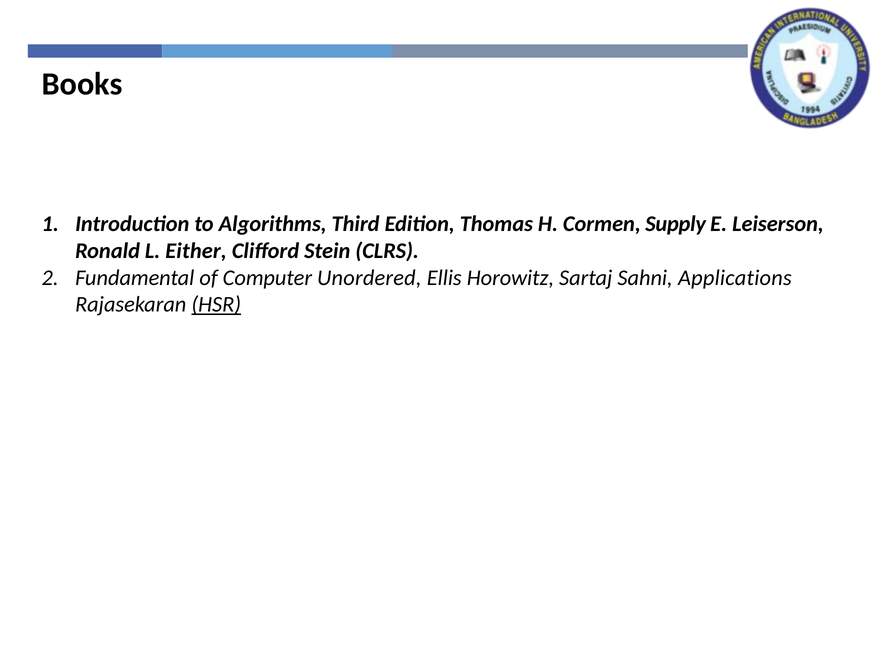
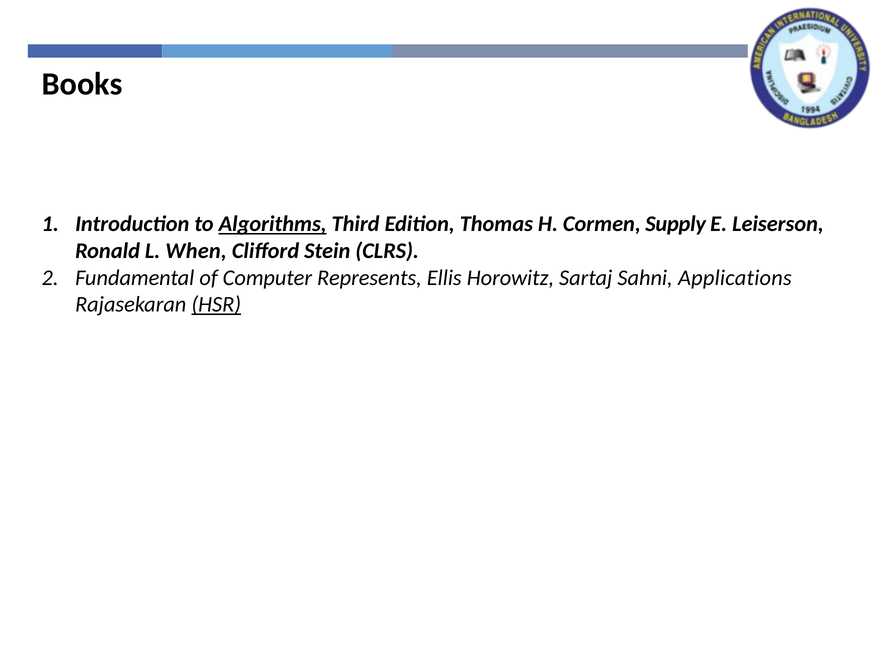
Algorithms underline: none -> present (273, 224)
Either: Either -> When (196, 251)
Unordered: Unordered -> Represents (369, 277)
